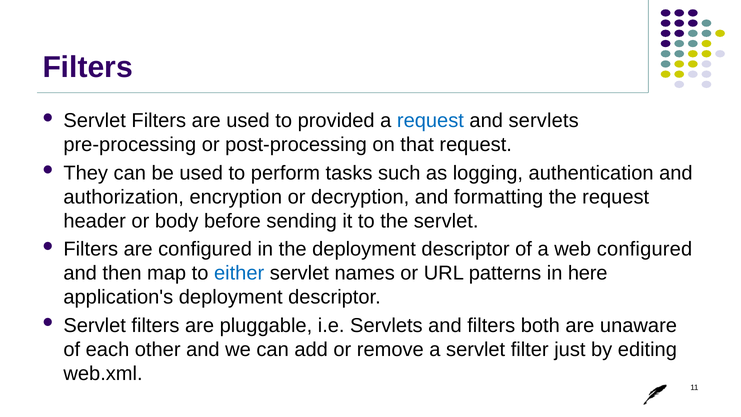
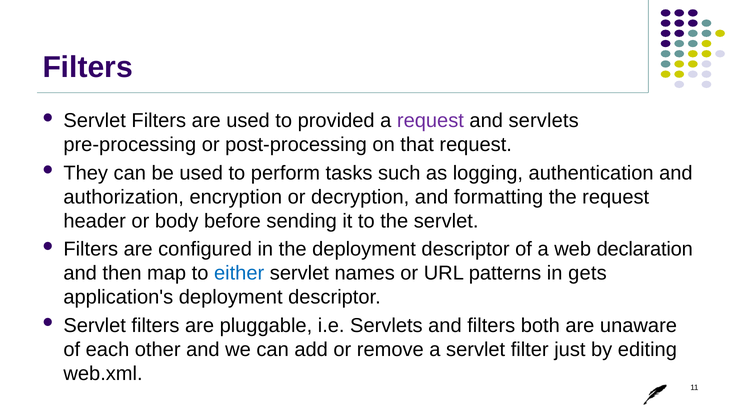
request colour: blue -> purple (430, 121)
web configured: configured -> declaration (645, 249)
here: here -> gets (587, 273)
